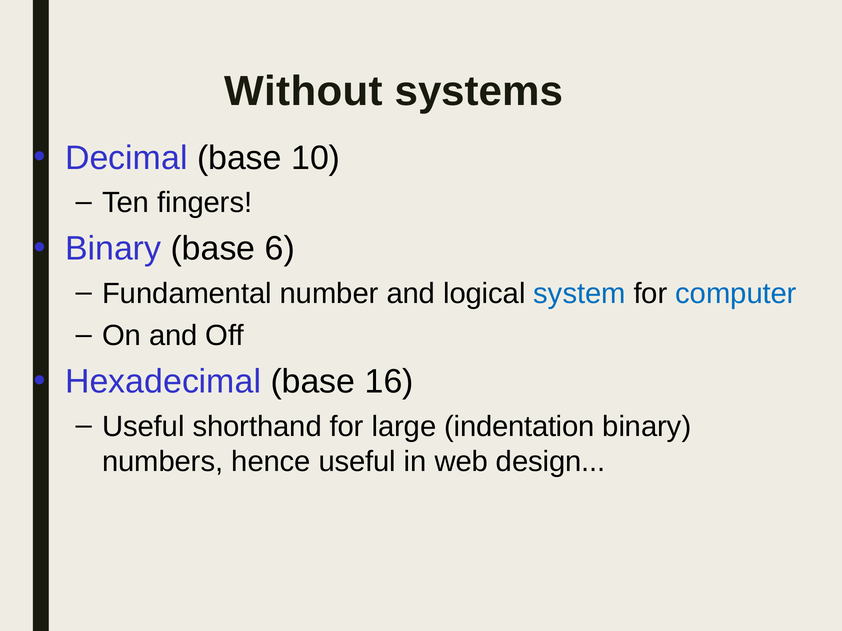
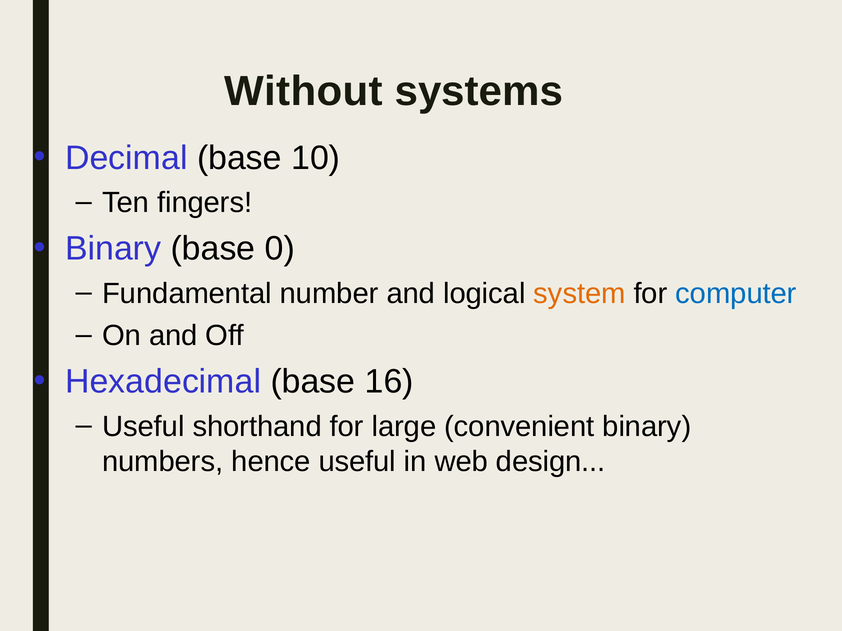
6: 6 -> 0 (280, 249)
system colour: blue -> orange (580, 294)
indentation: indentation -> convenient (519, 427)
